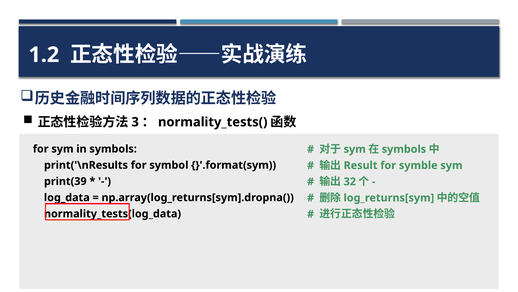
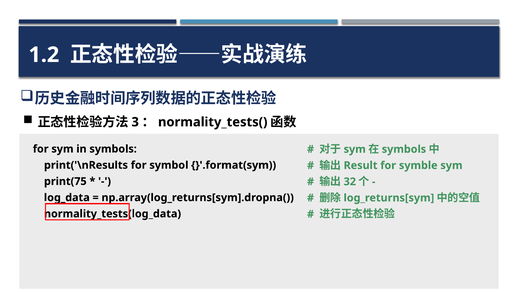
print(39: print(39 -> print(75 (65, 181)
